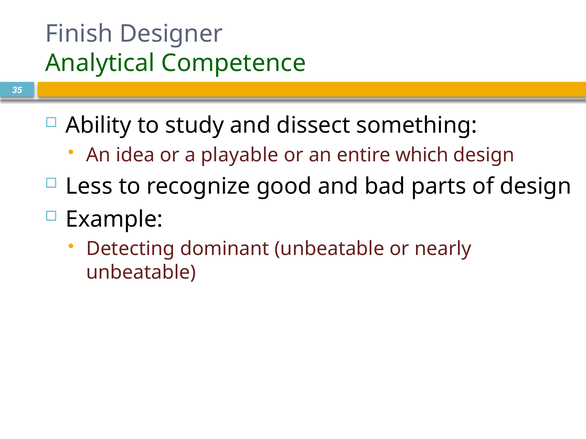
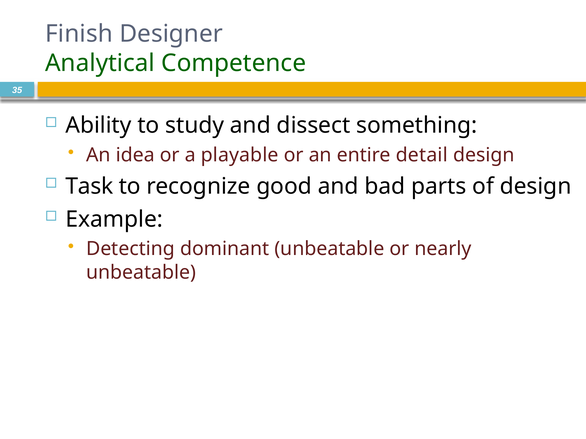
which: which -> detail (422, 155)
Less: Less -> Task (89, 187)
